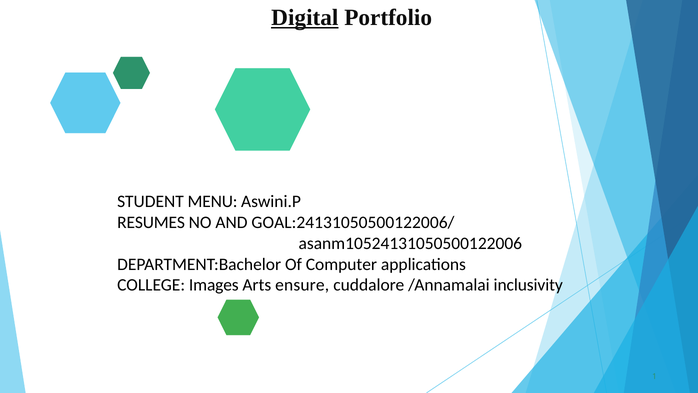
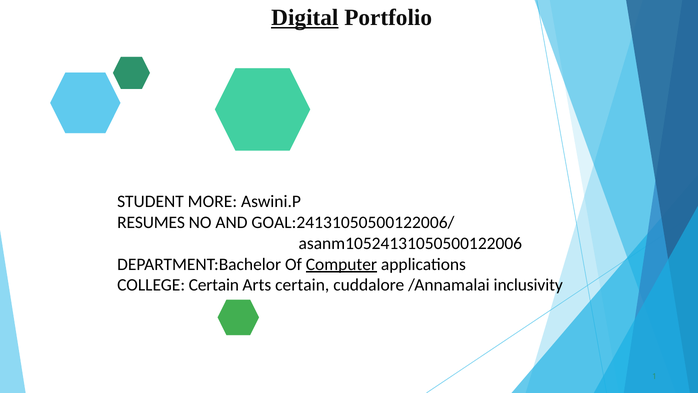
MENU: MENU -> MORE (212, 201)
Computer underline: none -> present (341, 264)
COLLEGE Images: Images -> Certain (214, 285)
Arts ensure: ensure -> certain (302, 285)
